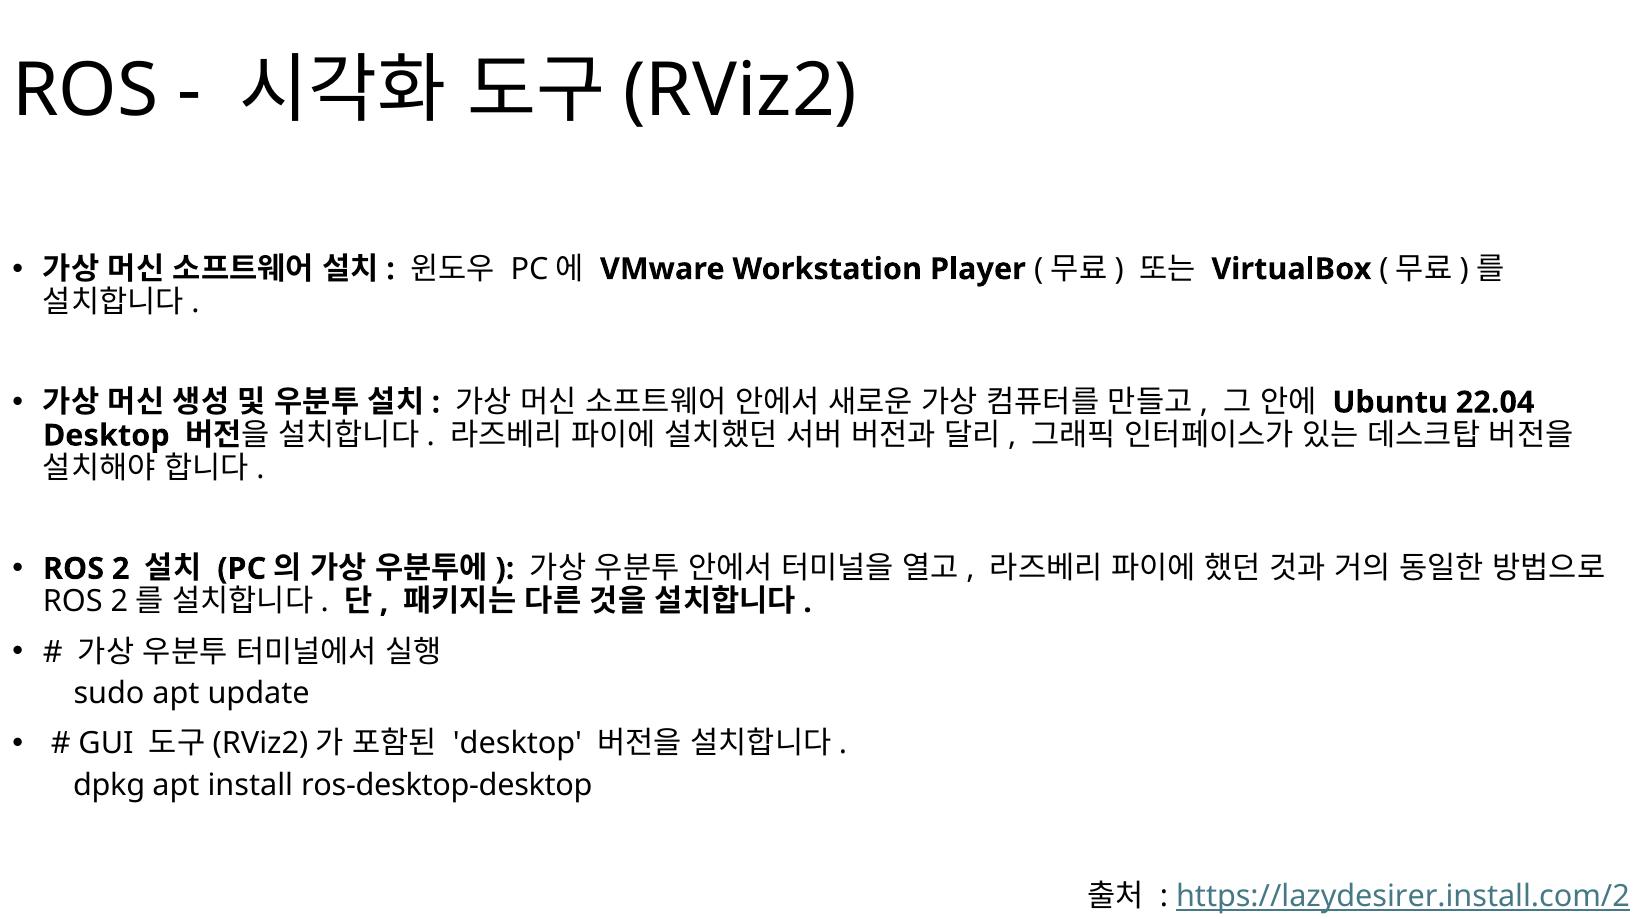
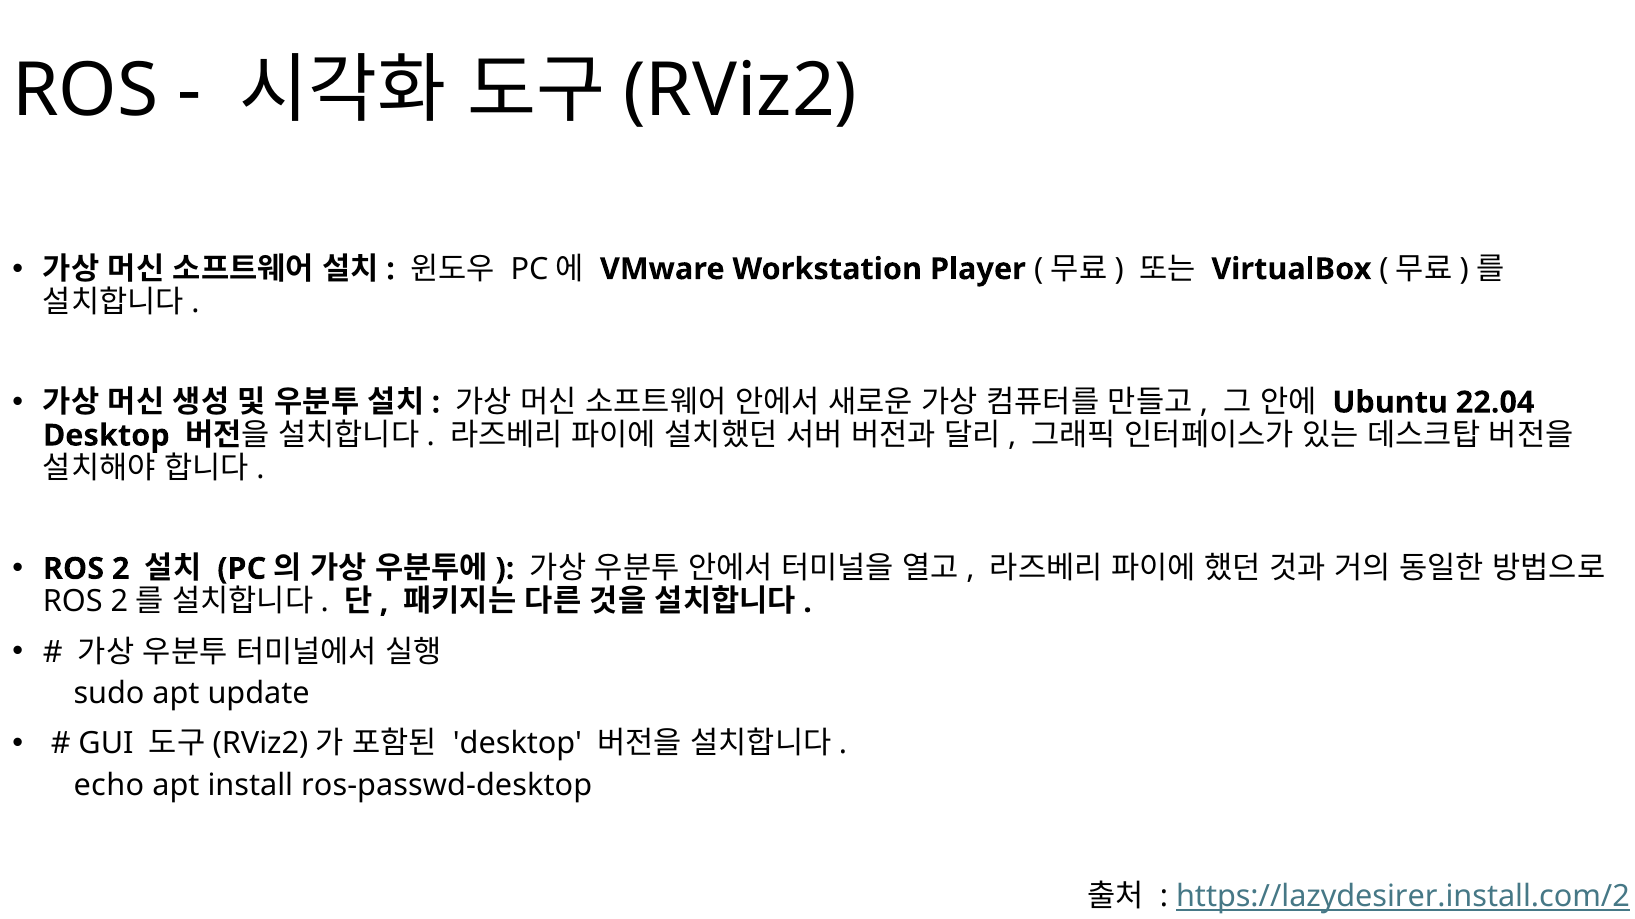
dpkg: dpkg -> echo (109, 786)
ros-desktop-desktop: ros-desktop-desktop -> ros-passwd-desktop (447, 786)
